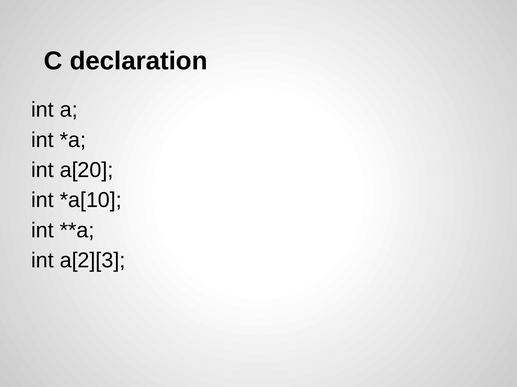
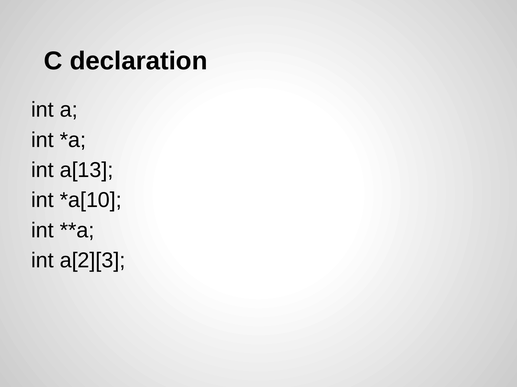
a[20: a[20 -> a[13 (87, 170)
